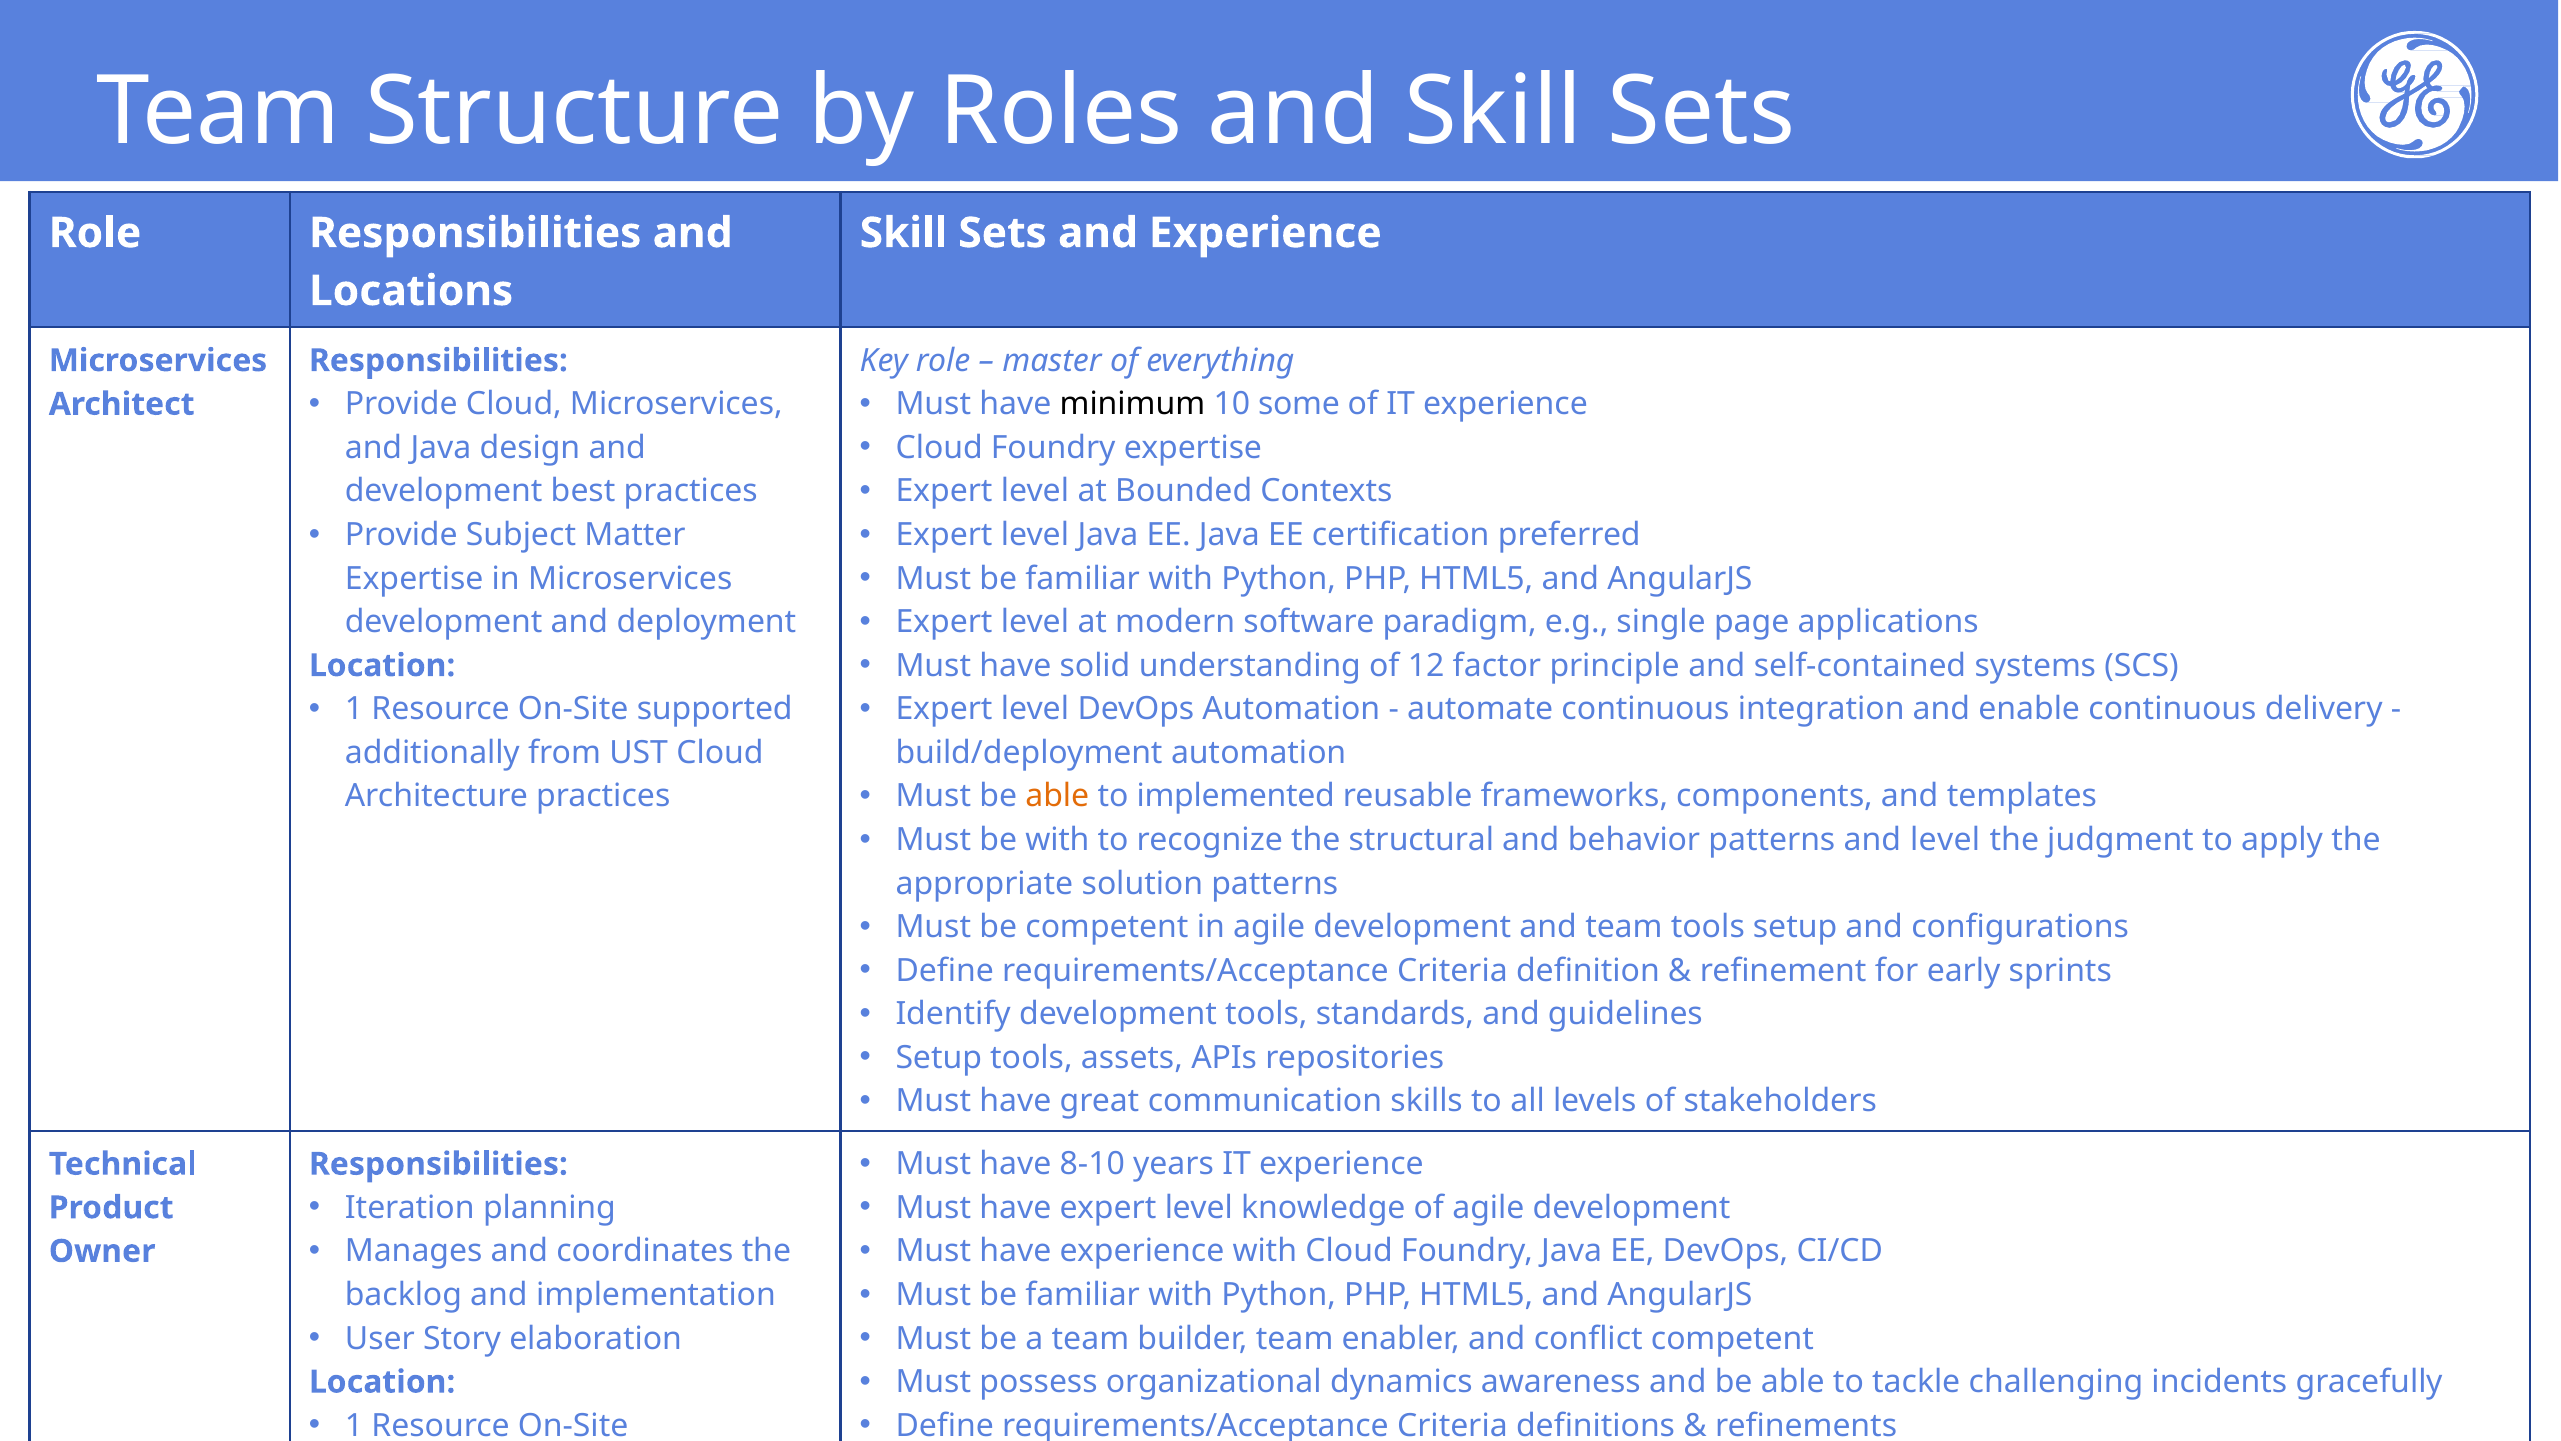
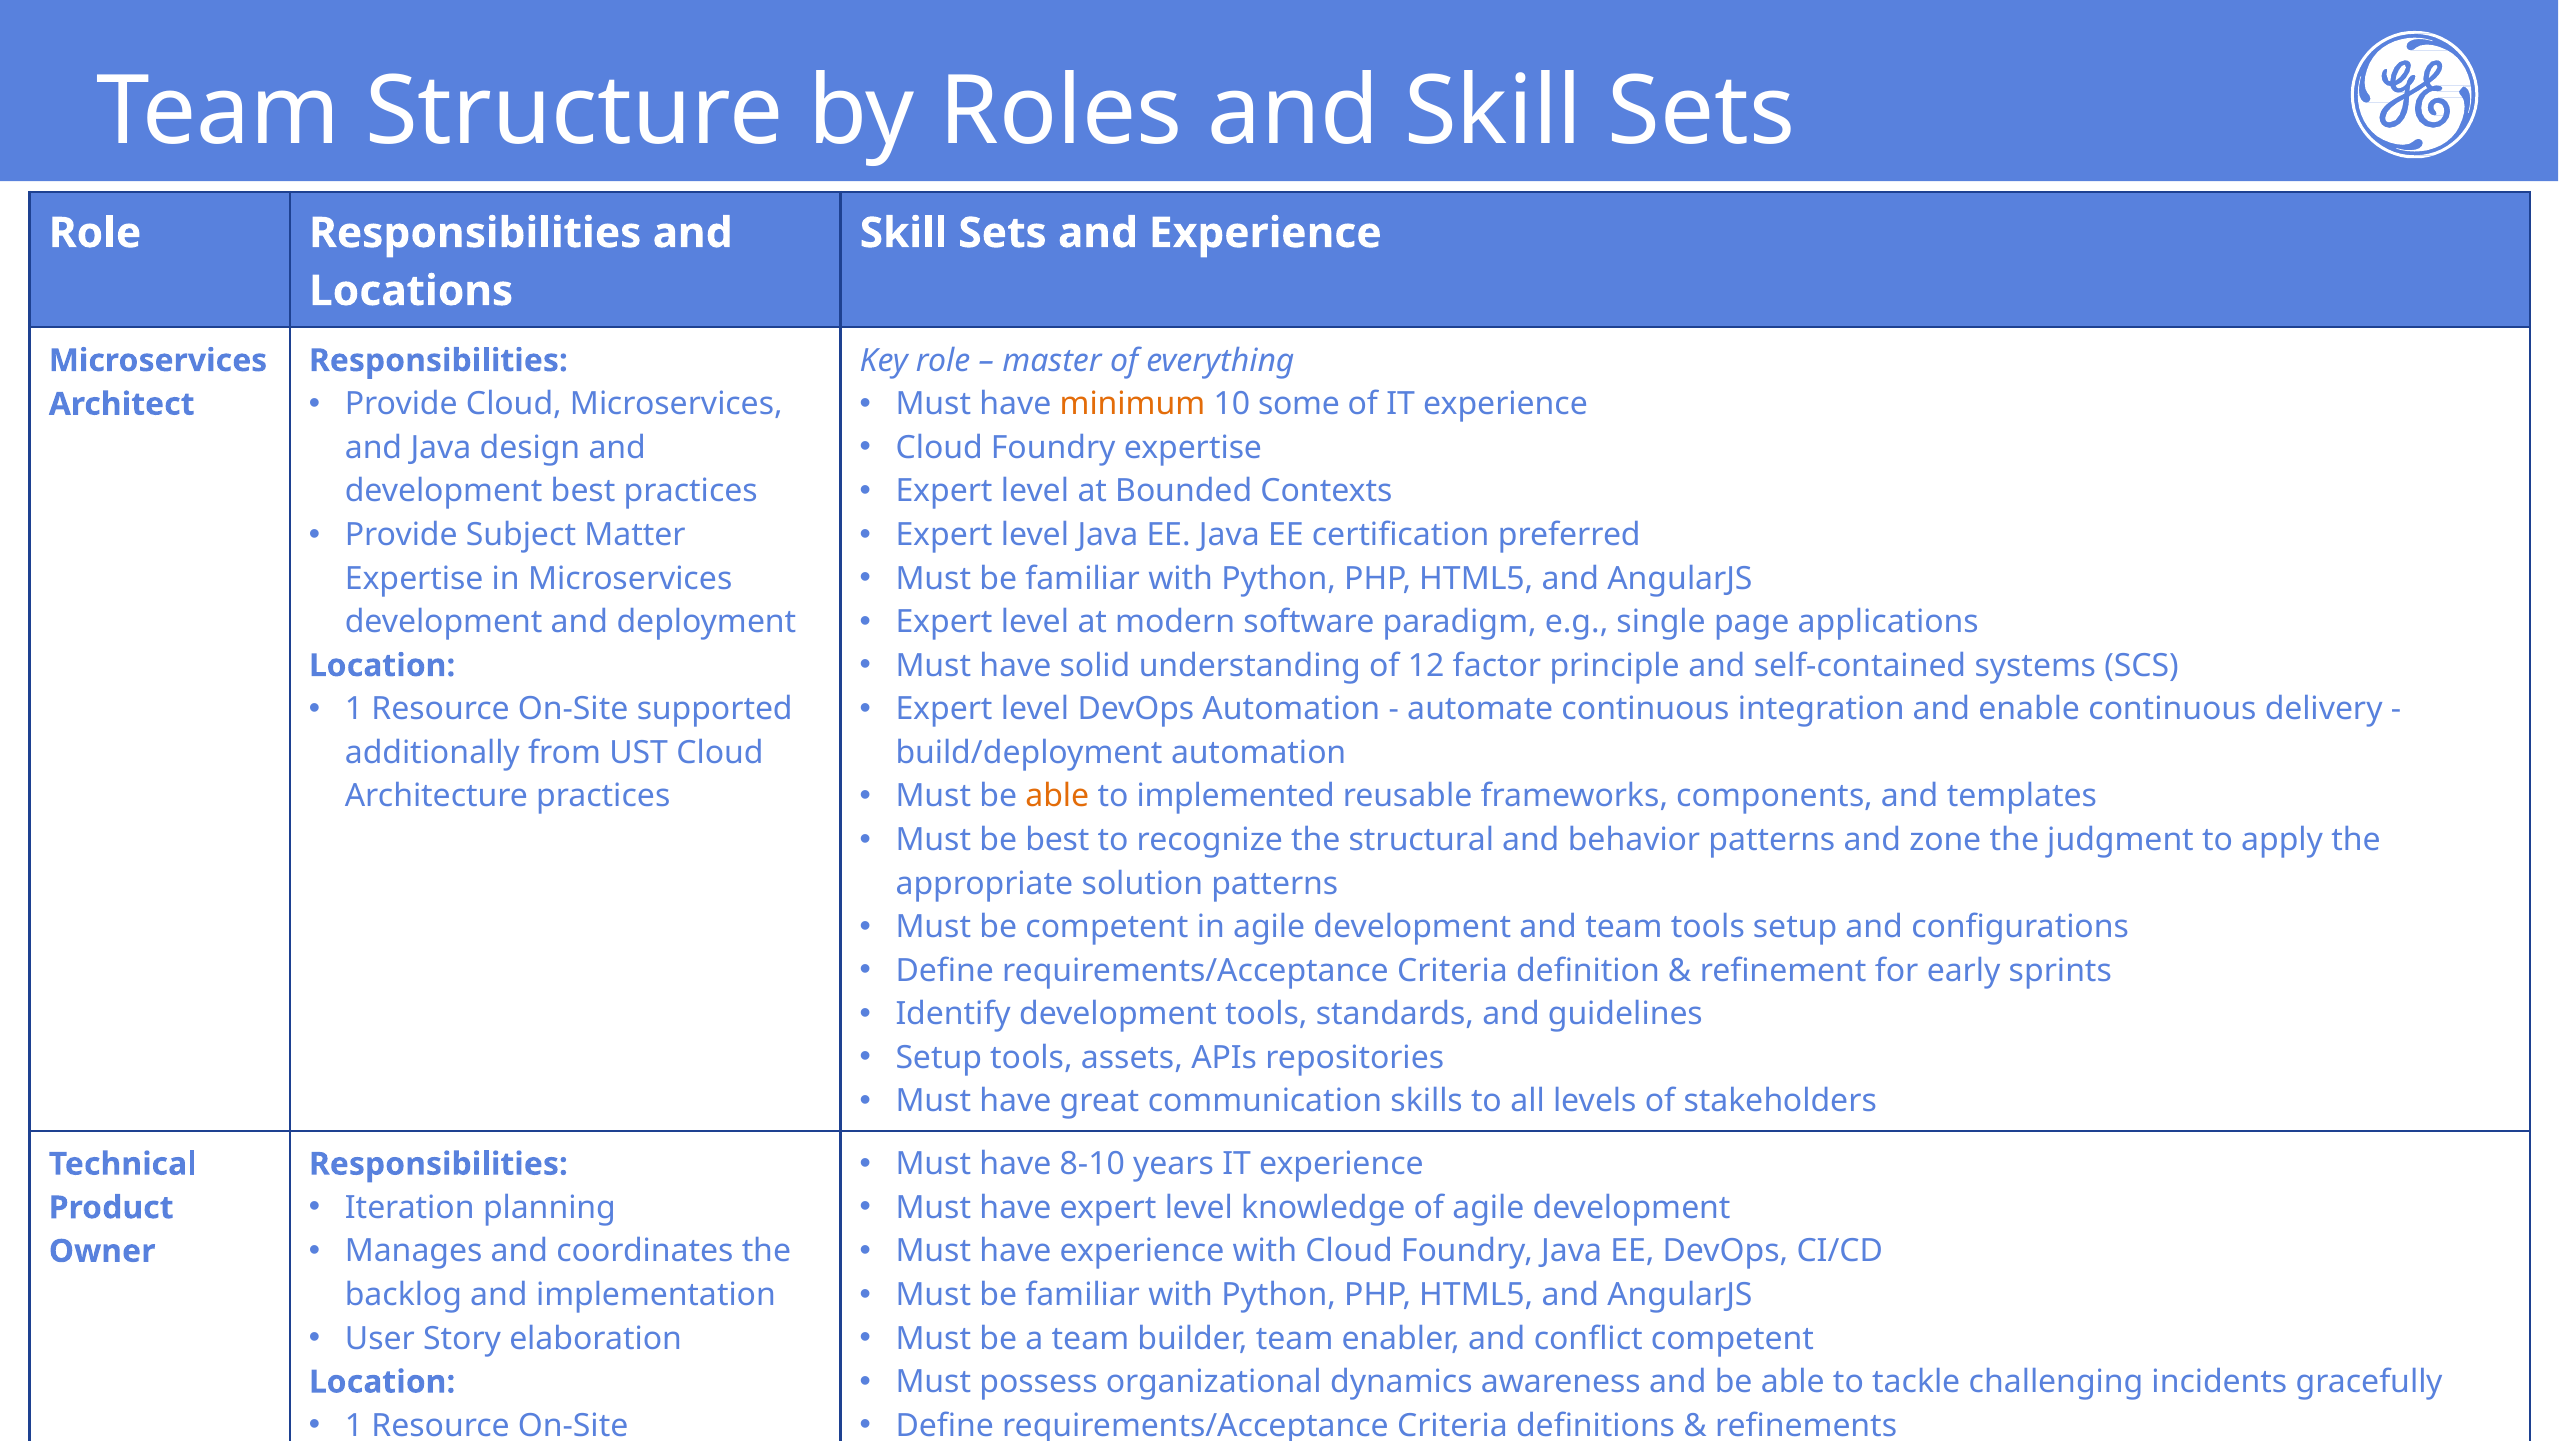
minimum colour: black -> orange (1132, 404)
be with: with -> best (1057, 840)
and level: level -> zone (1945, 840)
